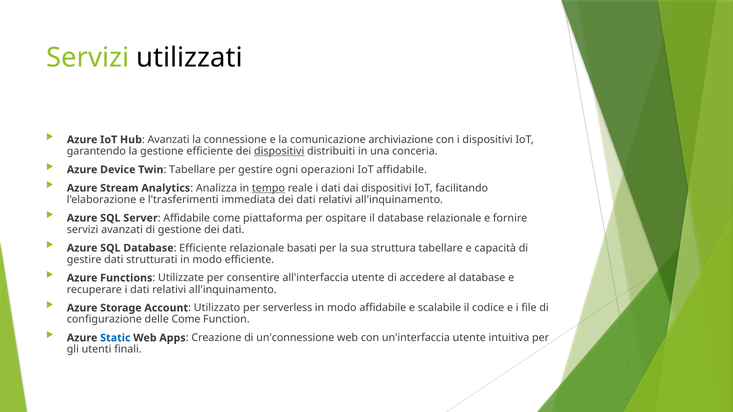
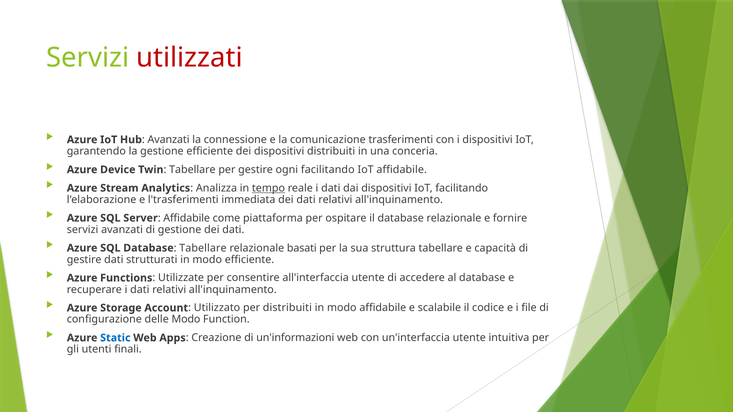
utilizzati colour: black -> red (189, 58)
archiviazione: archiviazione -> trasferimenti (401, 140)
dispositivi underline: present -> none (279, 151)
ogni operazioni: operazioni -> facilitando (328, 170)
Database Efficiente: Efficiente -> Tabellare (203, 248)
per serverless: serverless -> distribuiti (287, 308)
delle Come: Come -> Modo (186, 320)
un'connessione: un'connessione -> un'informazioni (295, 338)
